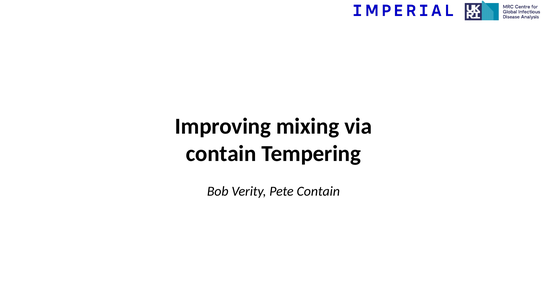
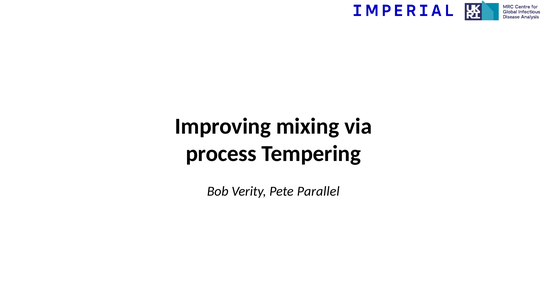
contain: contain -> process (221, 153)
Pete Contain: Contain -> Parallel (318, 191)
